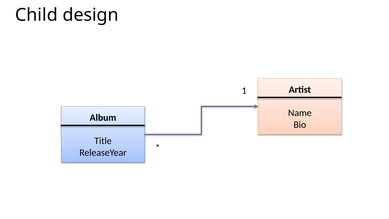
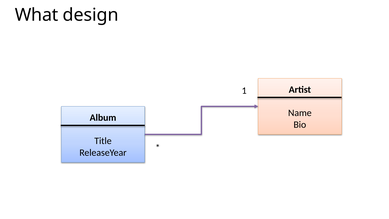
Child: Child -> What (37, 15)
